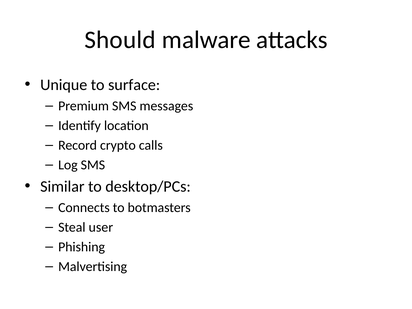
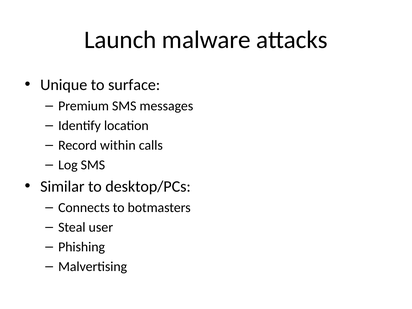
Should: Should -> Launch (120, 40)
crypto: crypto -> within (118, 145)
